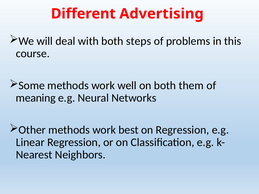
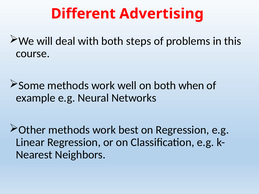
them: them -> when (191, 86)
meaning: meaning -> example (36, 98)
